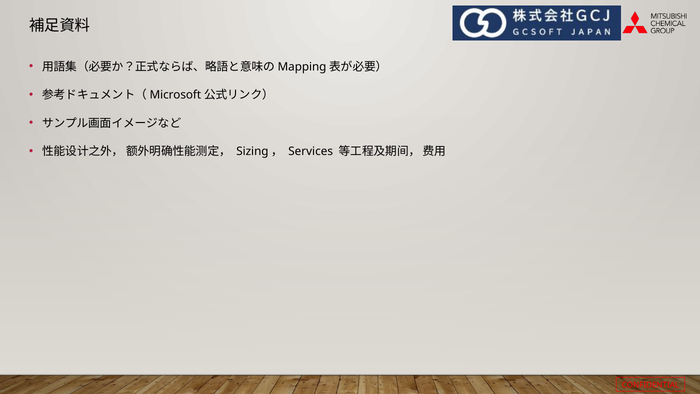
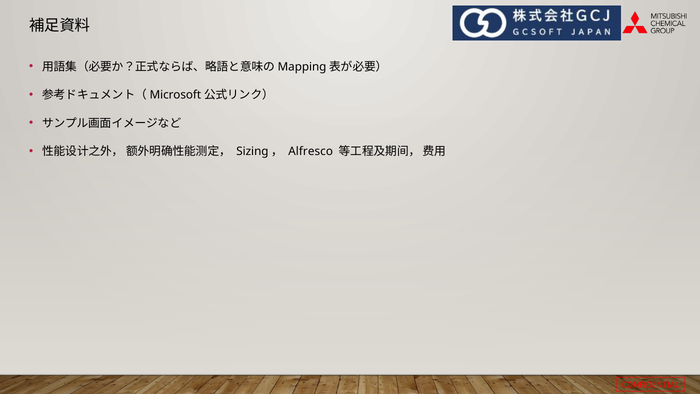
Services: Services -> Alfresco (311, 151)
